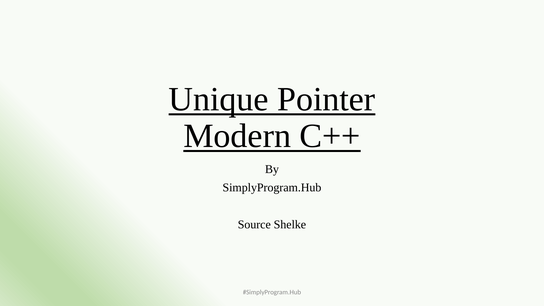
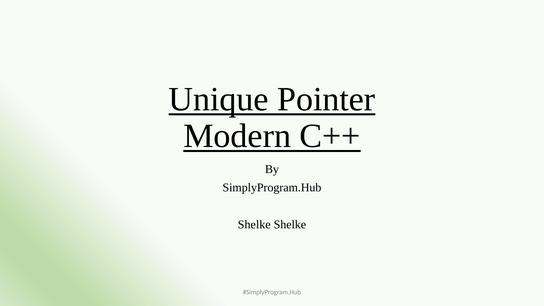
Source: Source -> Shelke (254, 225)
